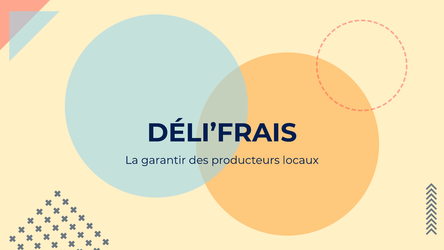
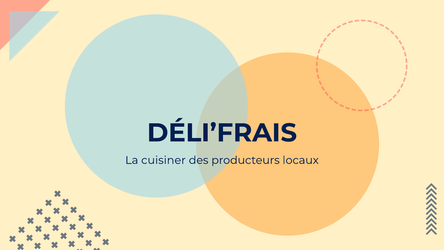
garantir: garantir -> cuisiner (163, 160)
